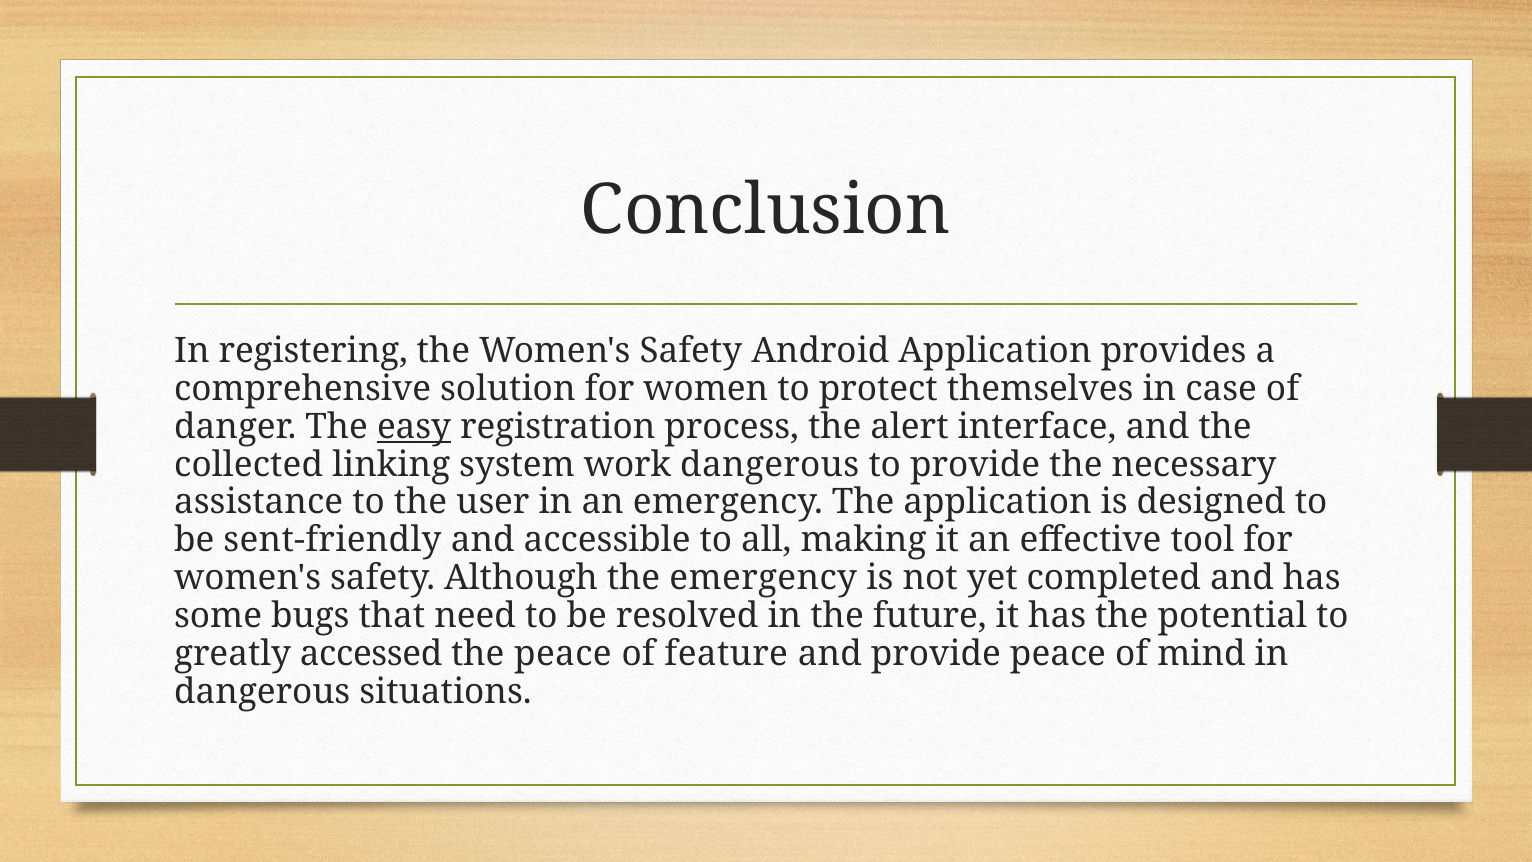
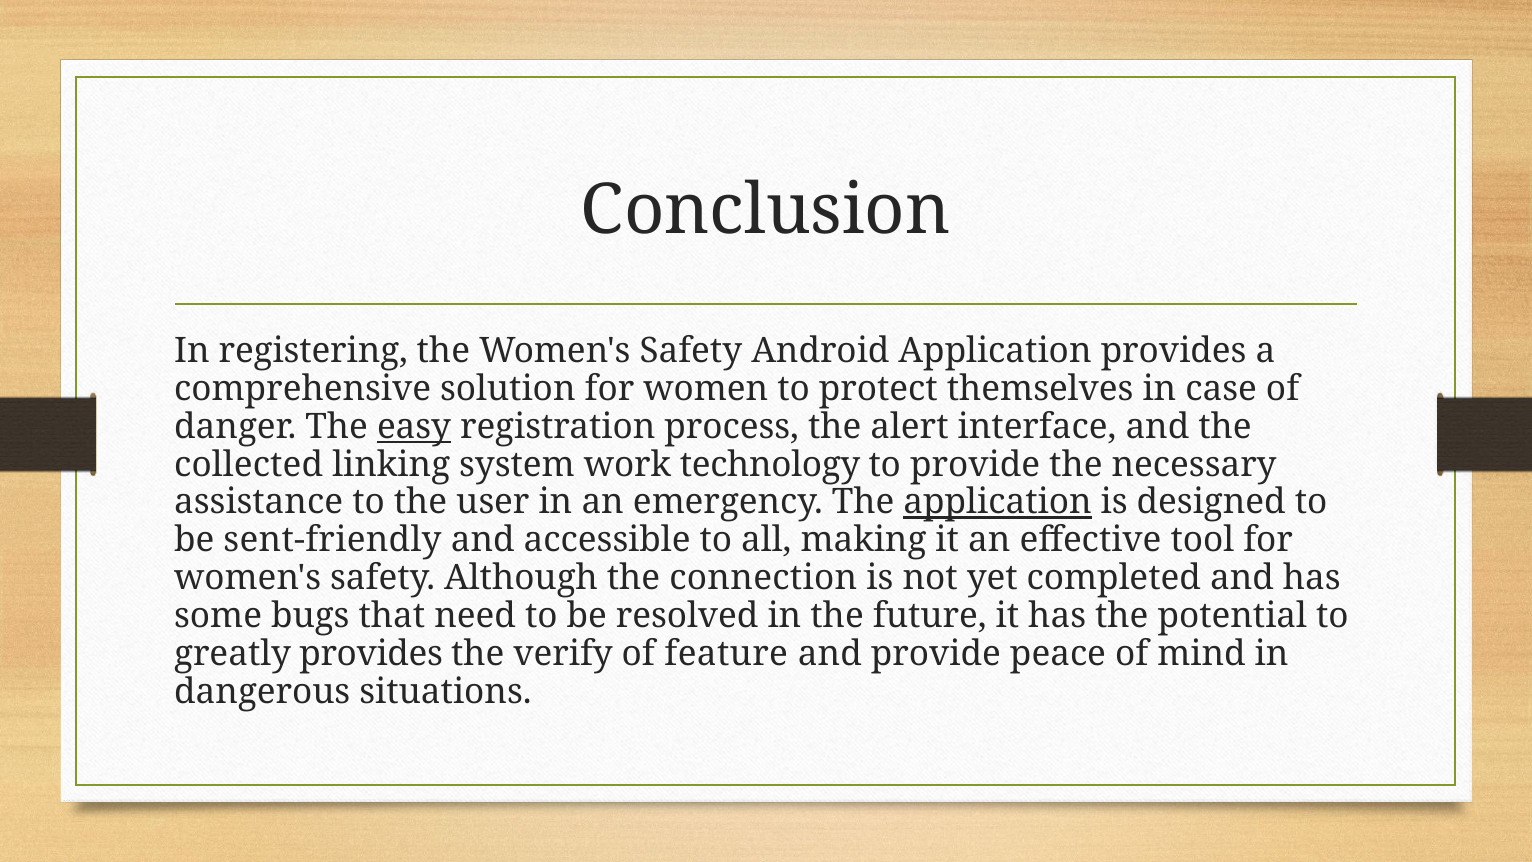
work dangerous: dangerous -> technology (770, 464)
application underline: none -> present (998, 502)
the emergency: emergency -> connection (763, 578)
greatly accessed: accessed -> provides (371, 654)
the peace: peace -> verify (563, 654)
